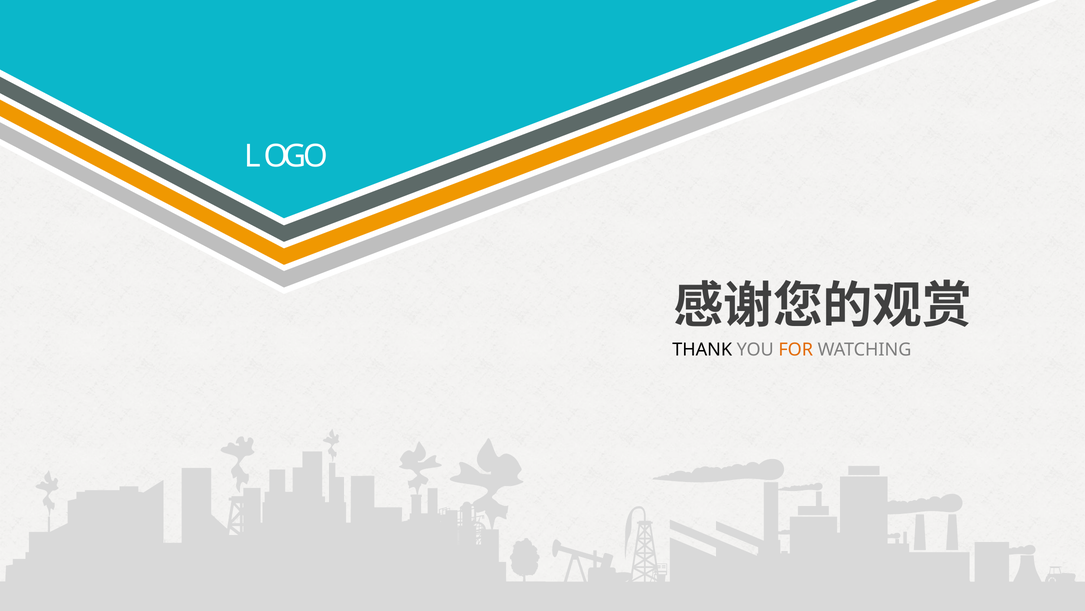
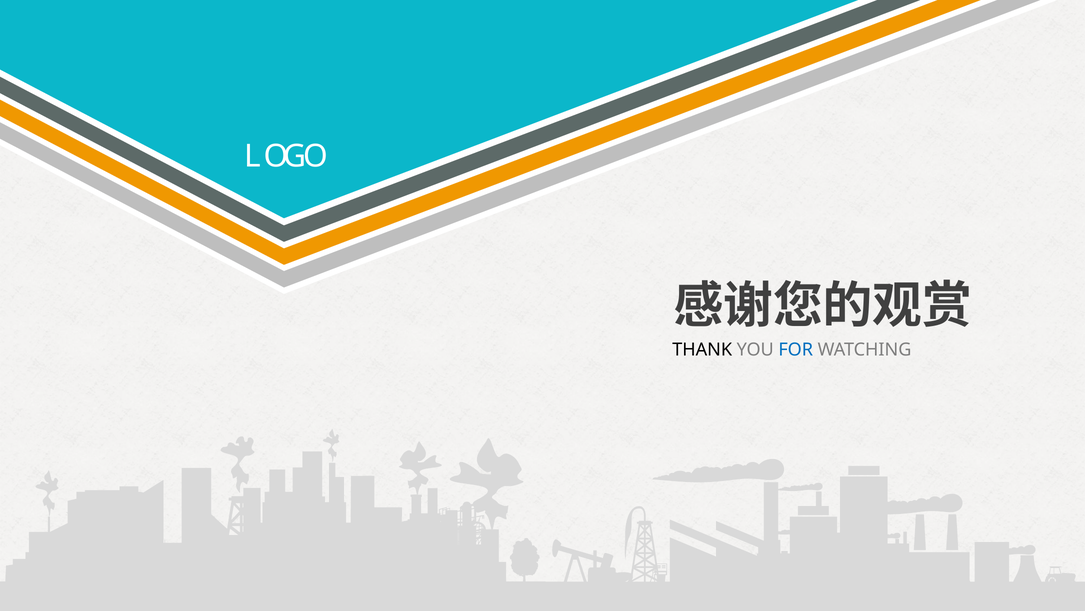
FOR colour: orange -> blue (796, 350)
